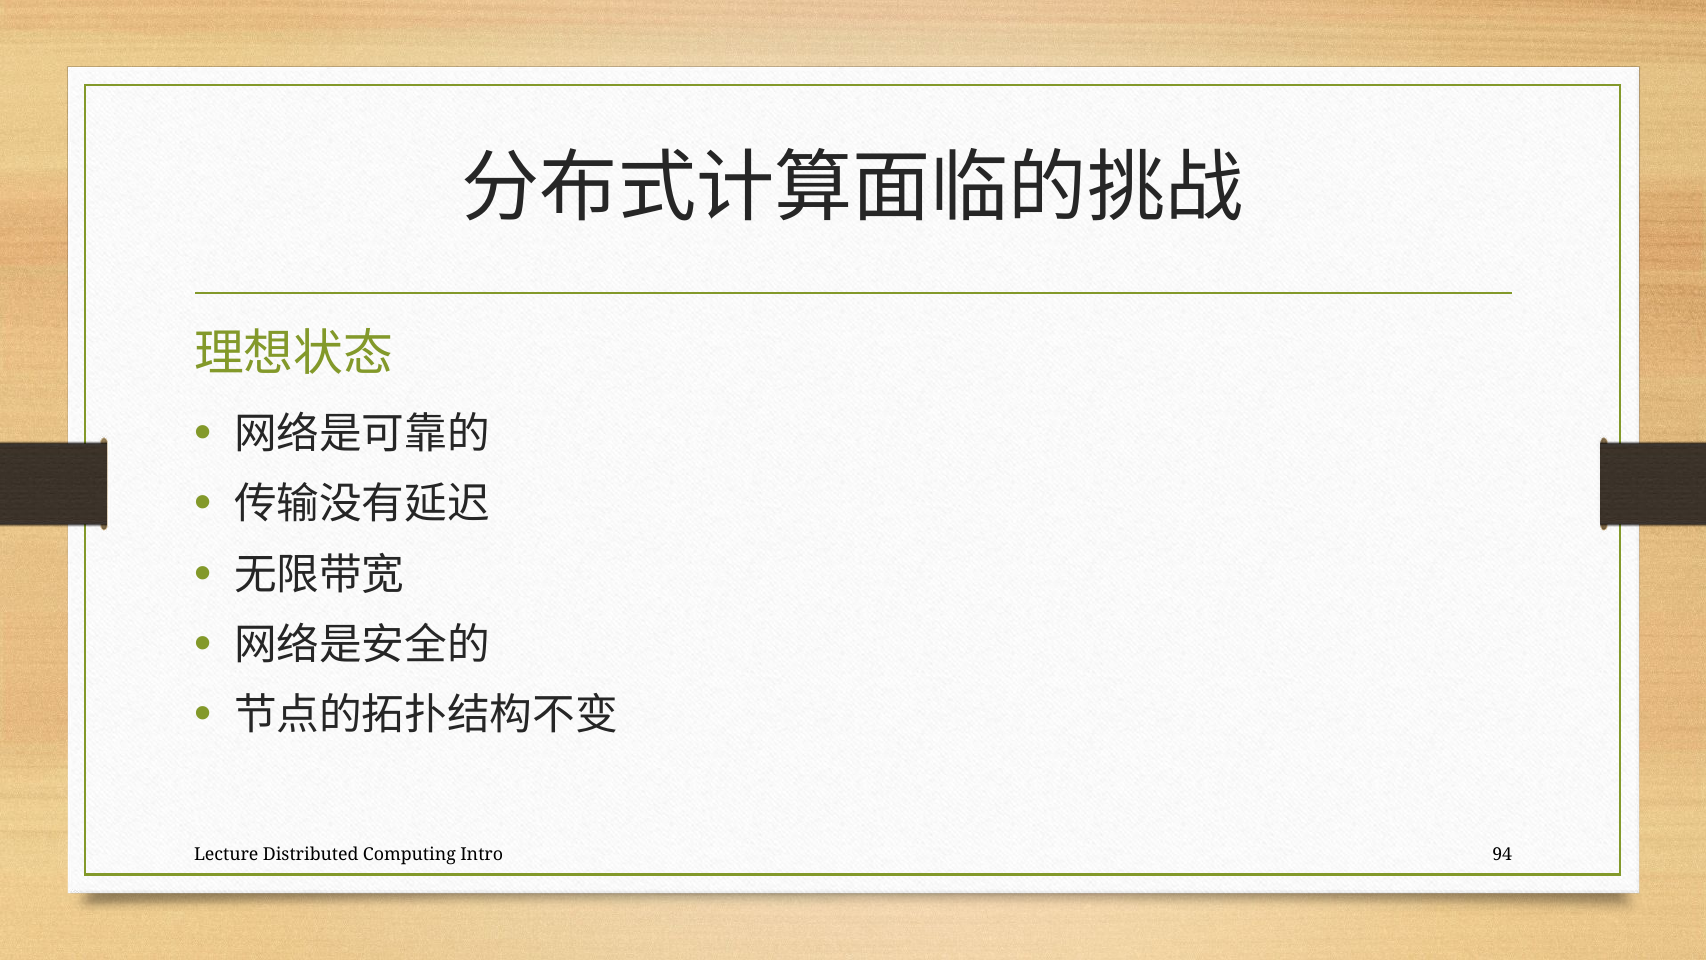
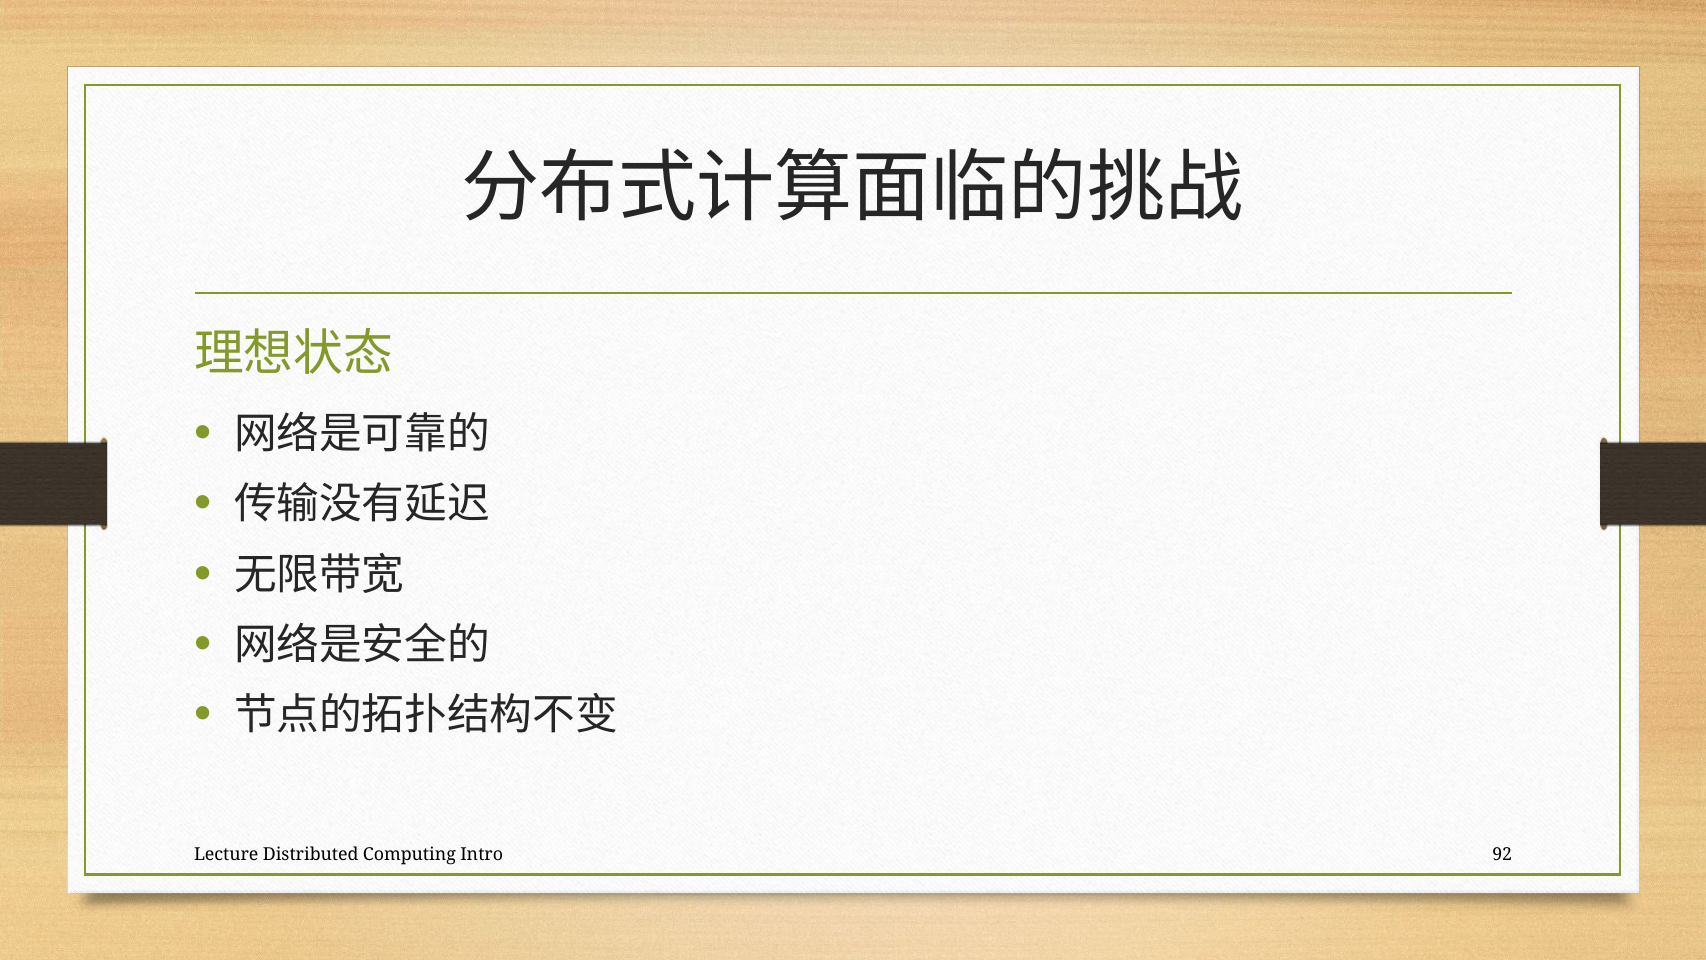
94: 94 -> 92 (1502, 855)
